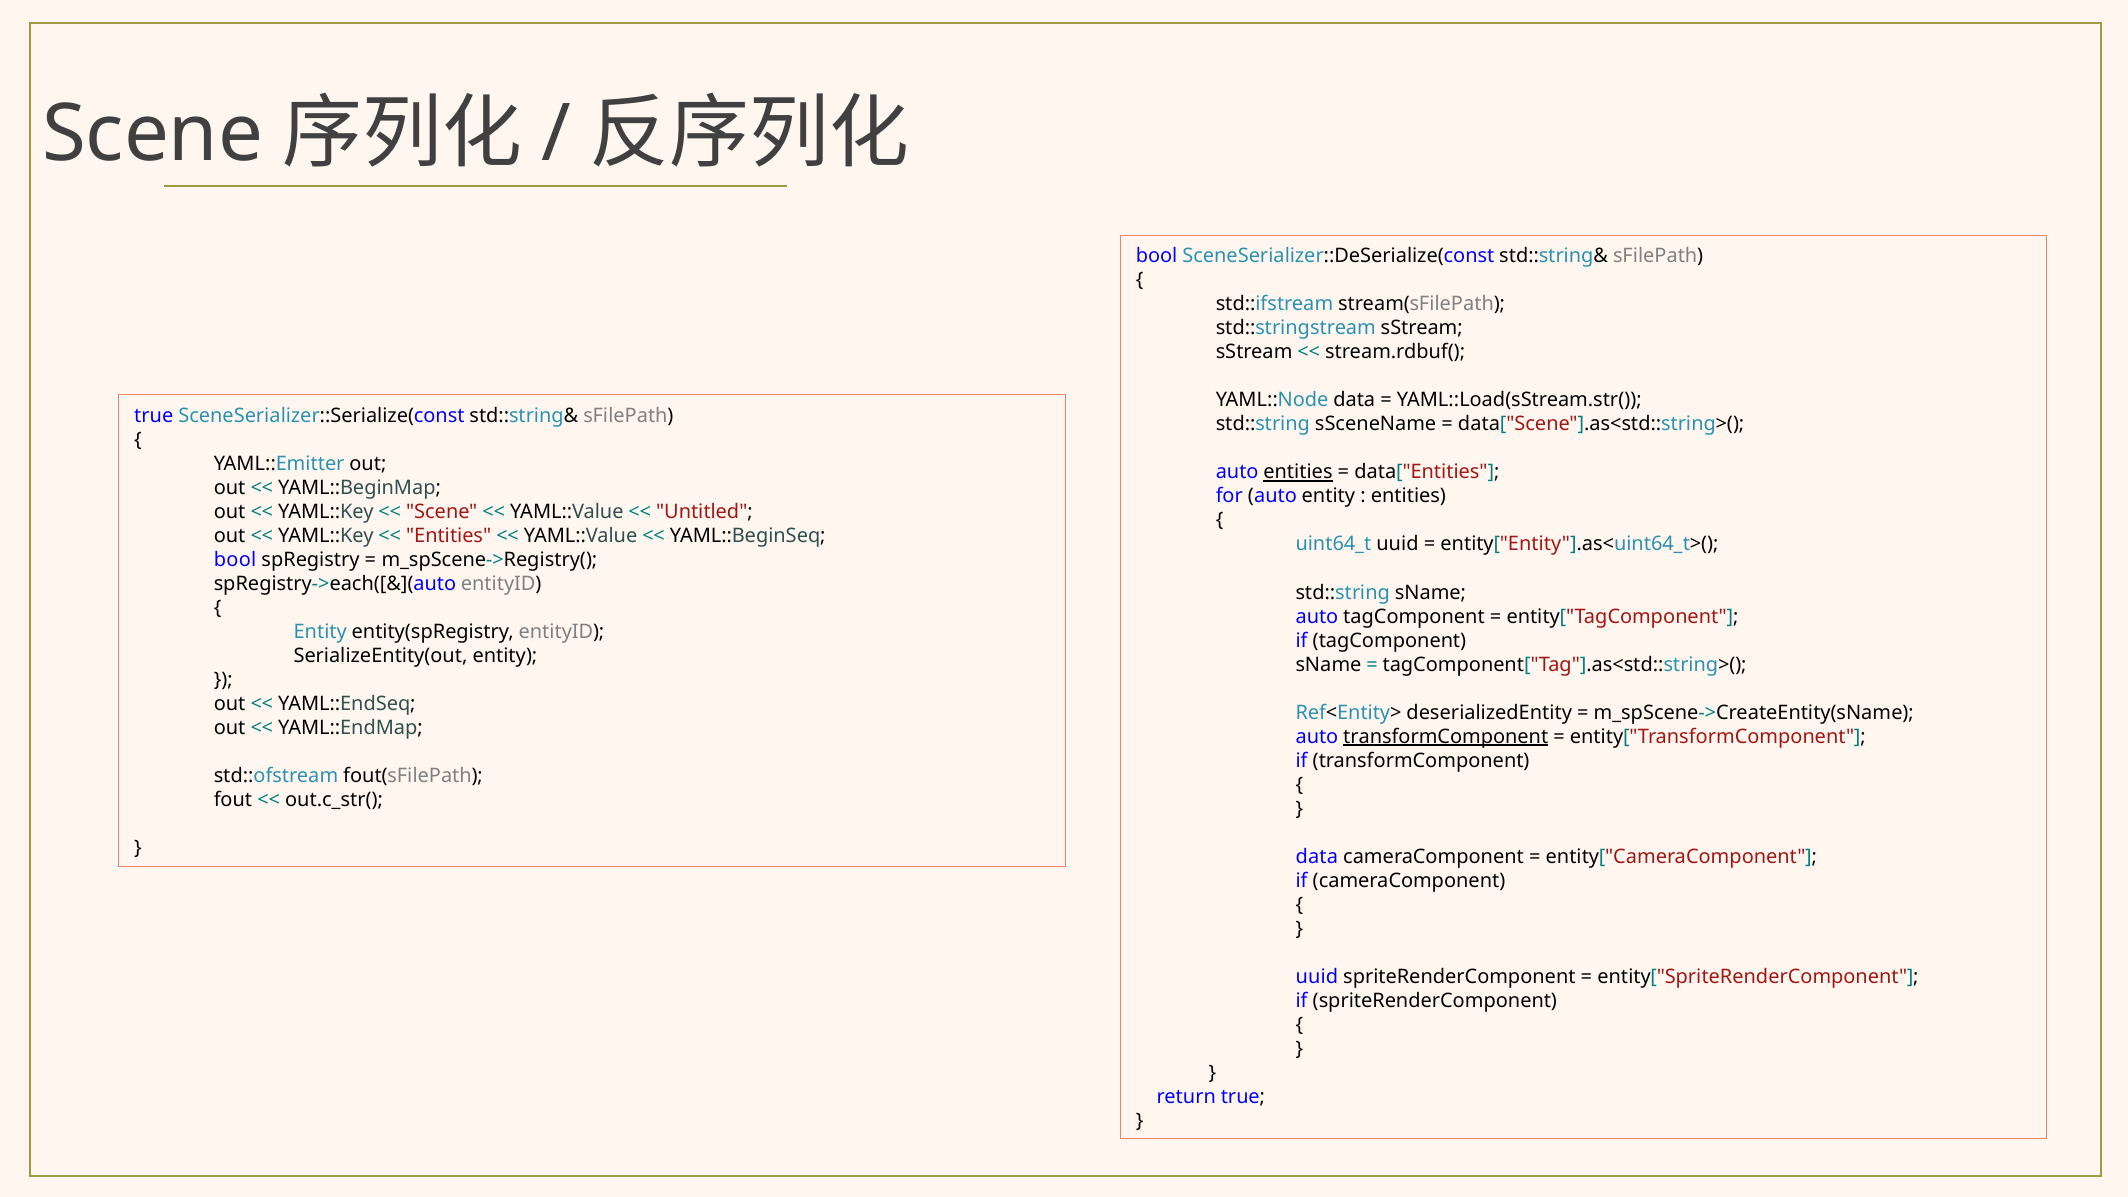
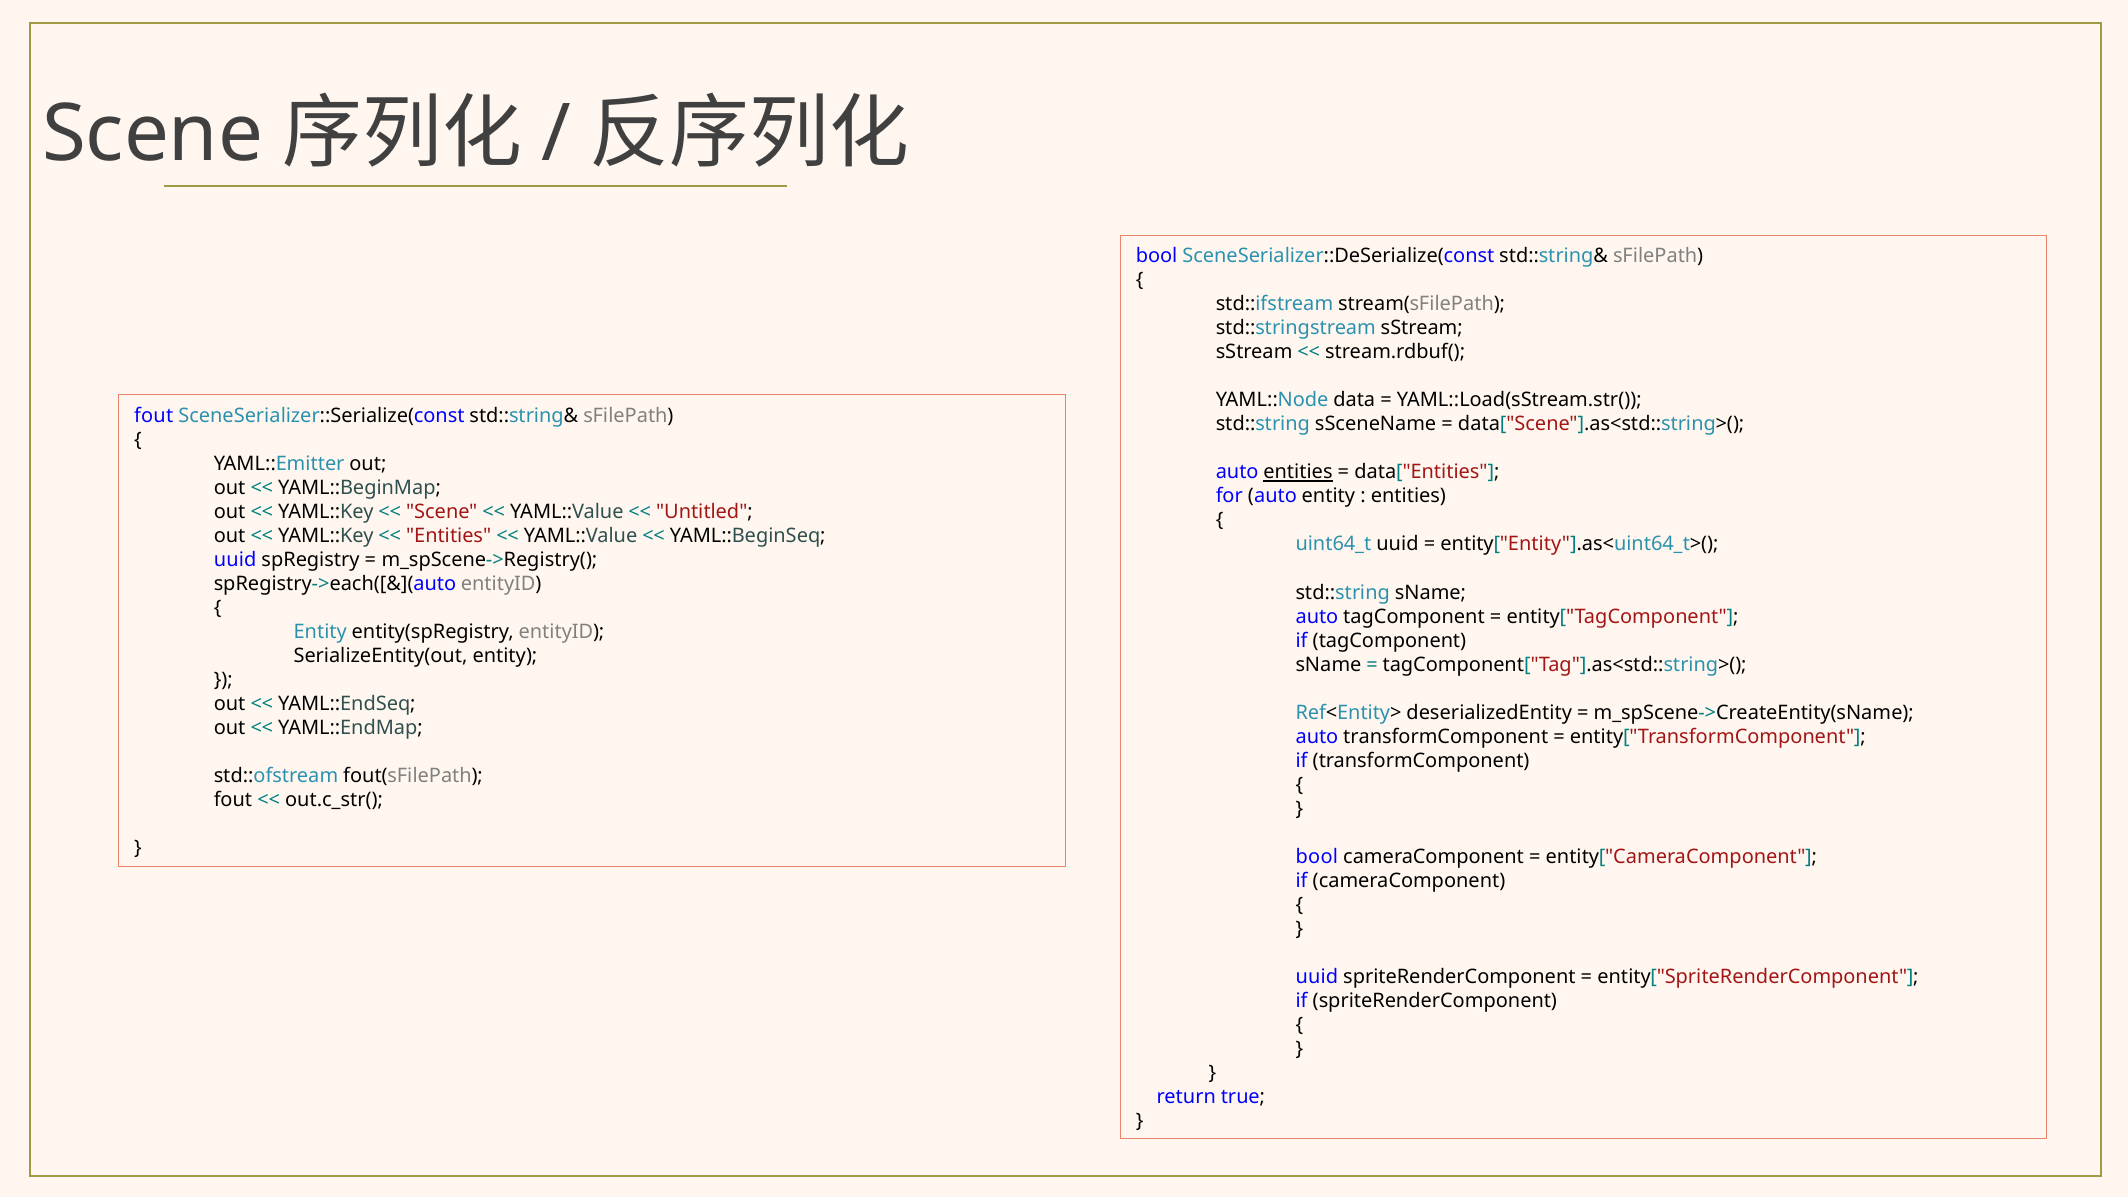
true: true -> fout (154, 416)
bool: bool -> uuid (235, 560)
transformComponent underline: present -> none (1446, 736)
data: data -> bool (1317, 856)
